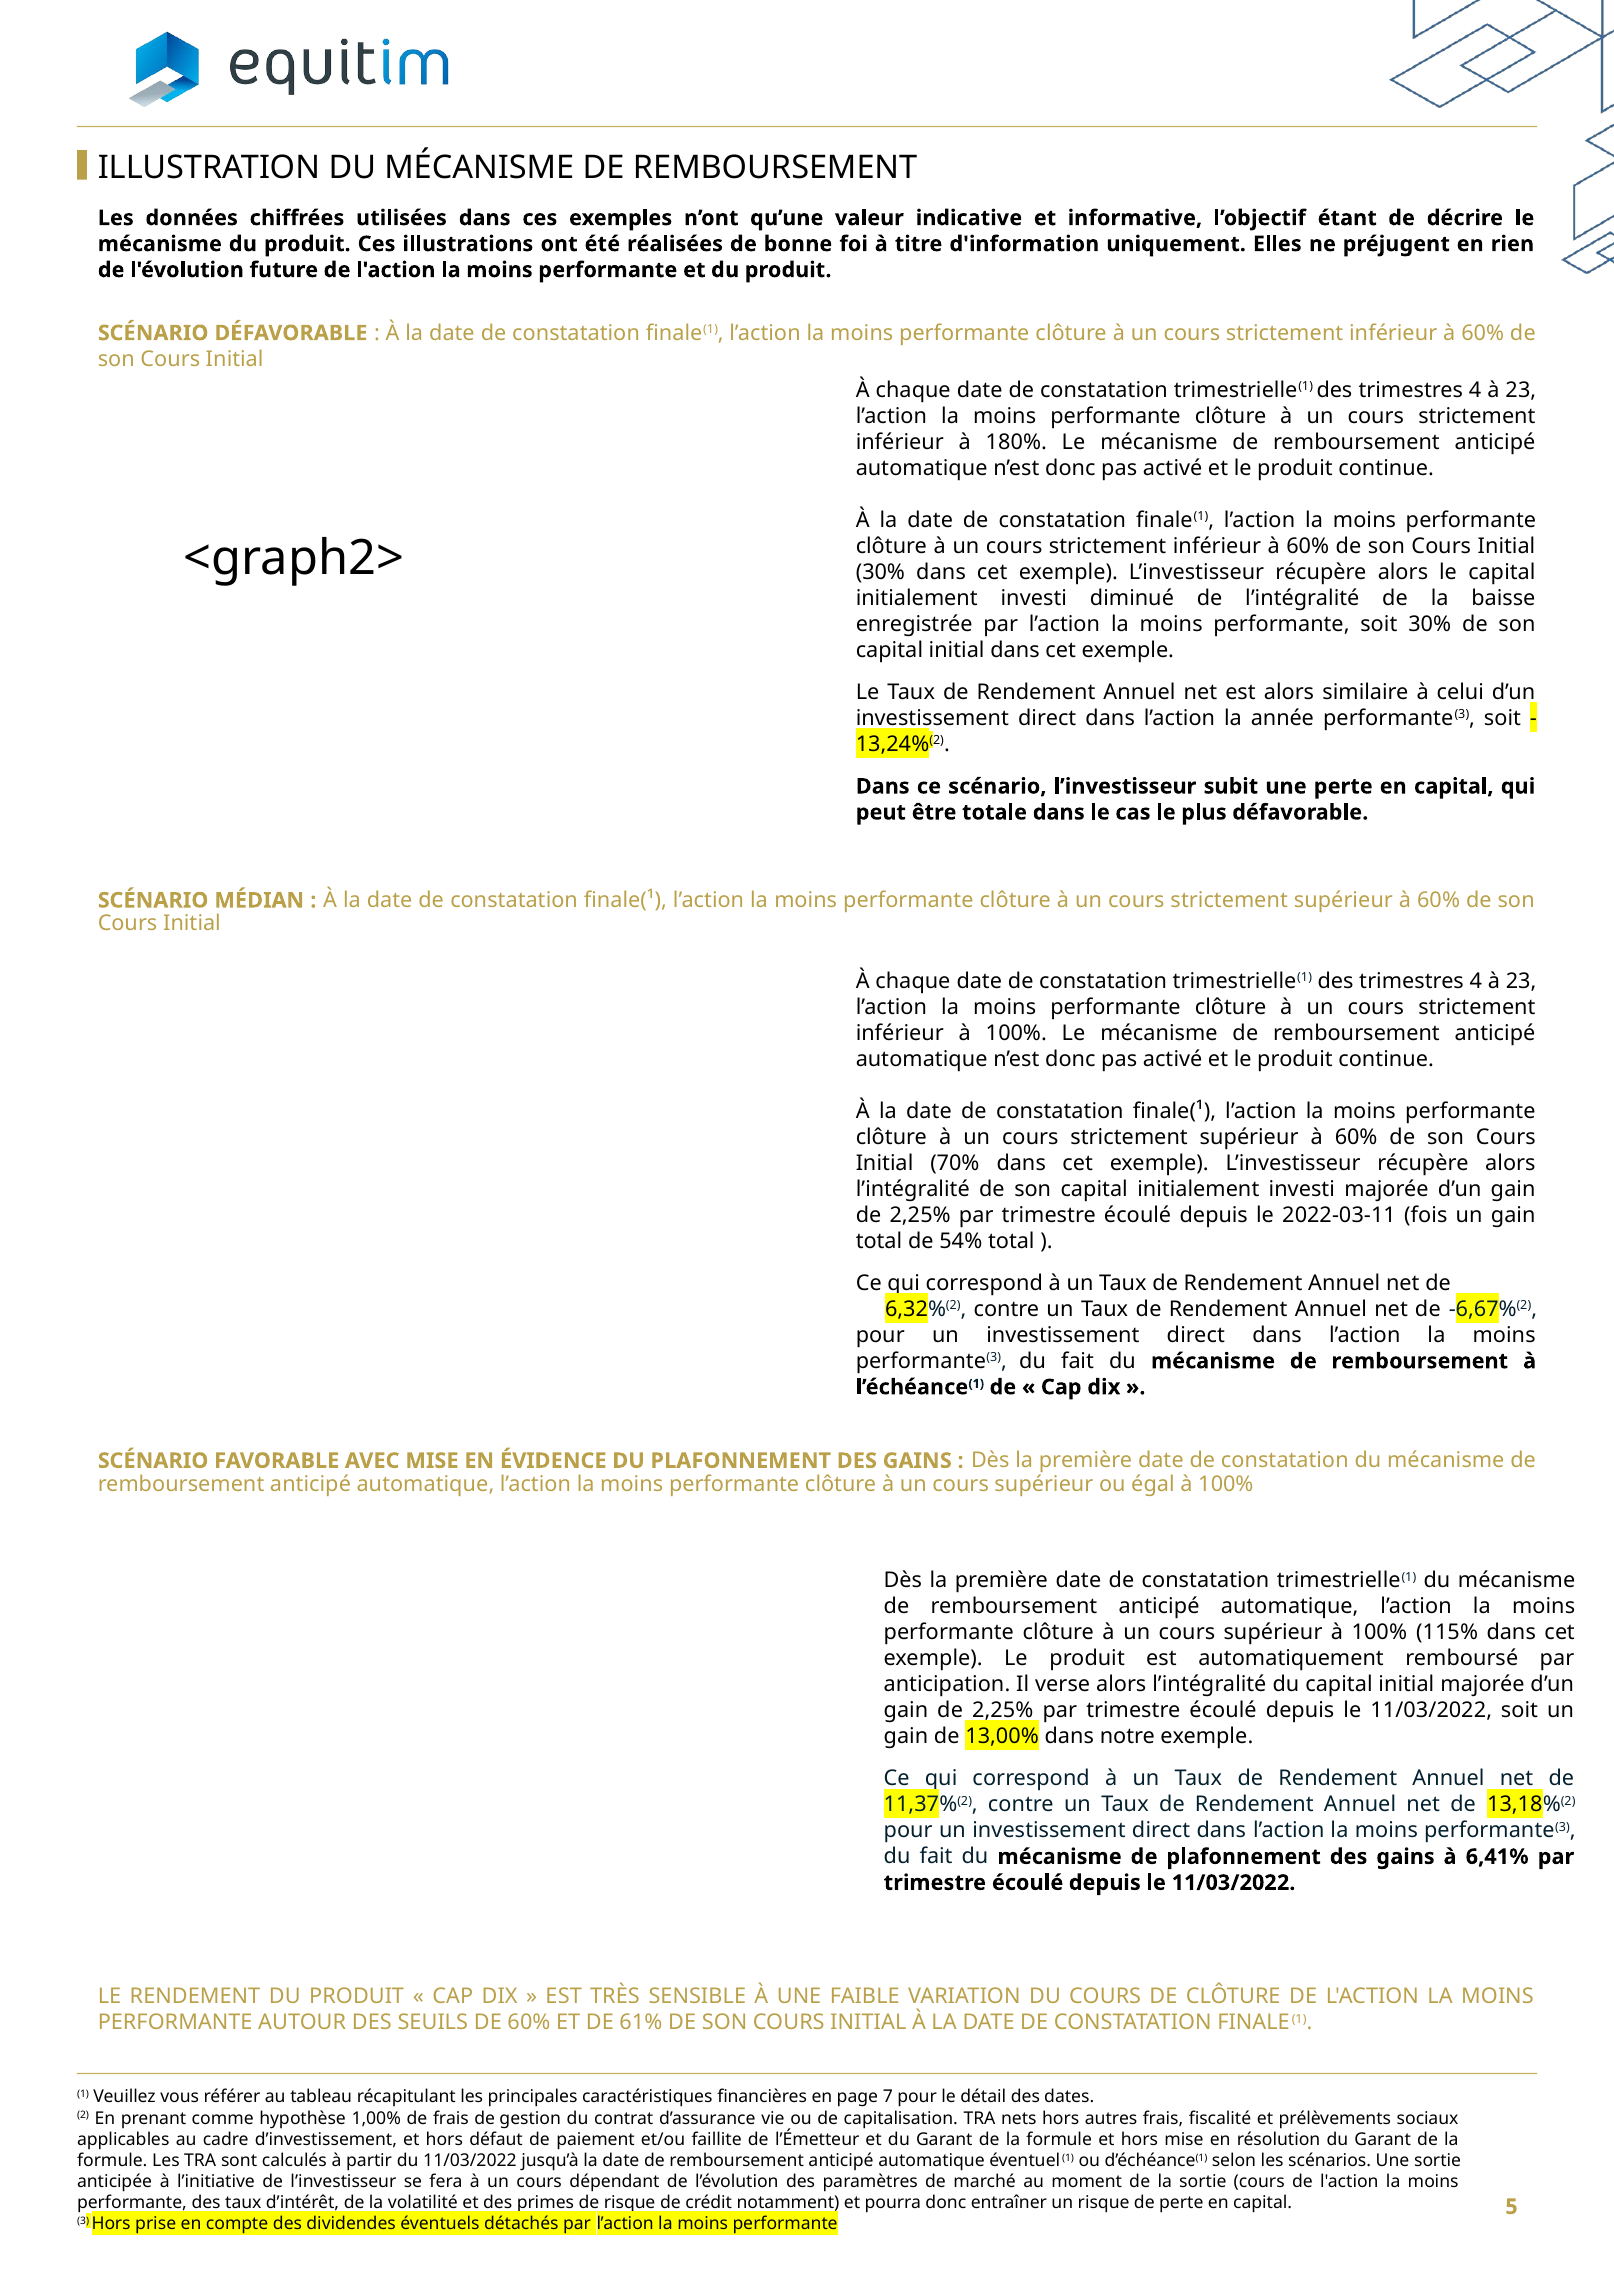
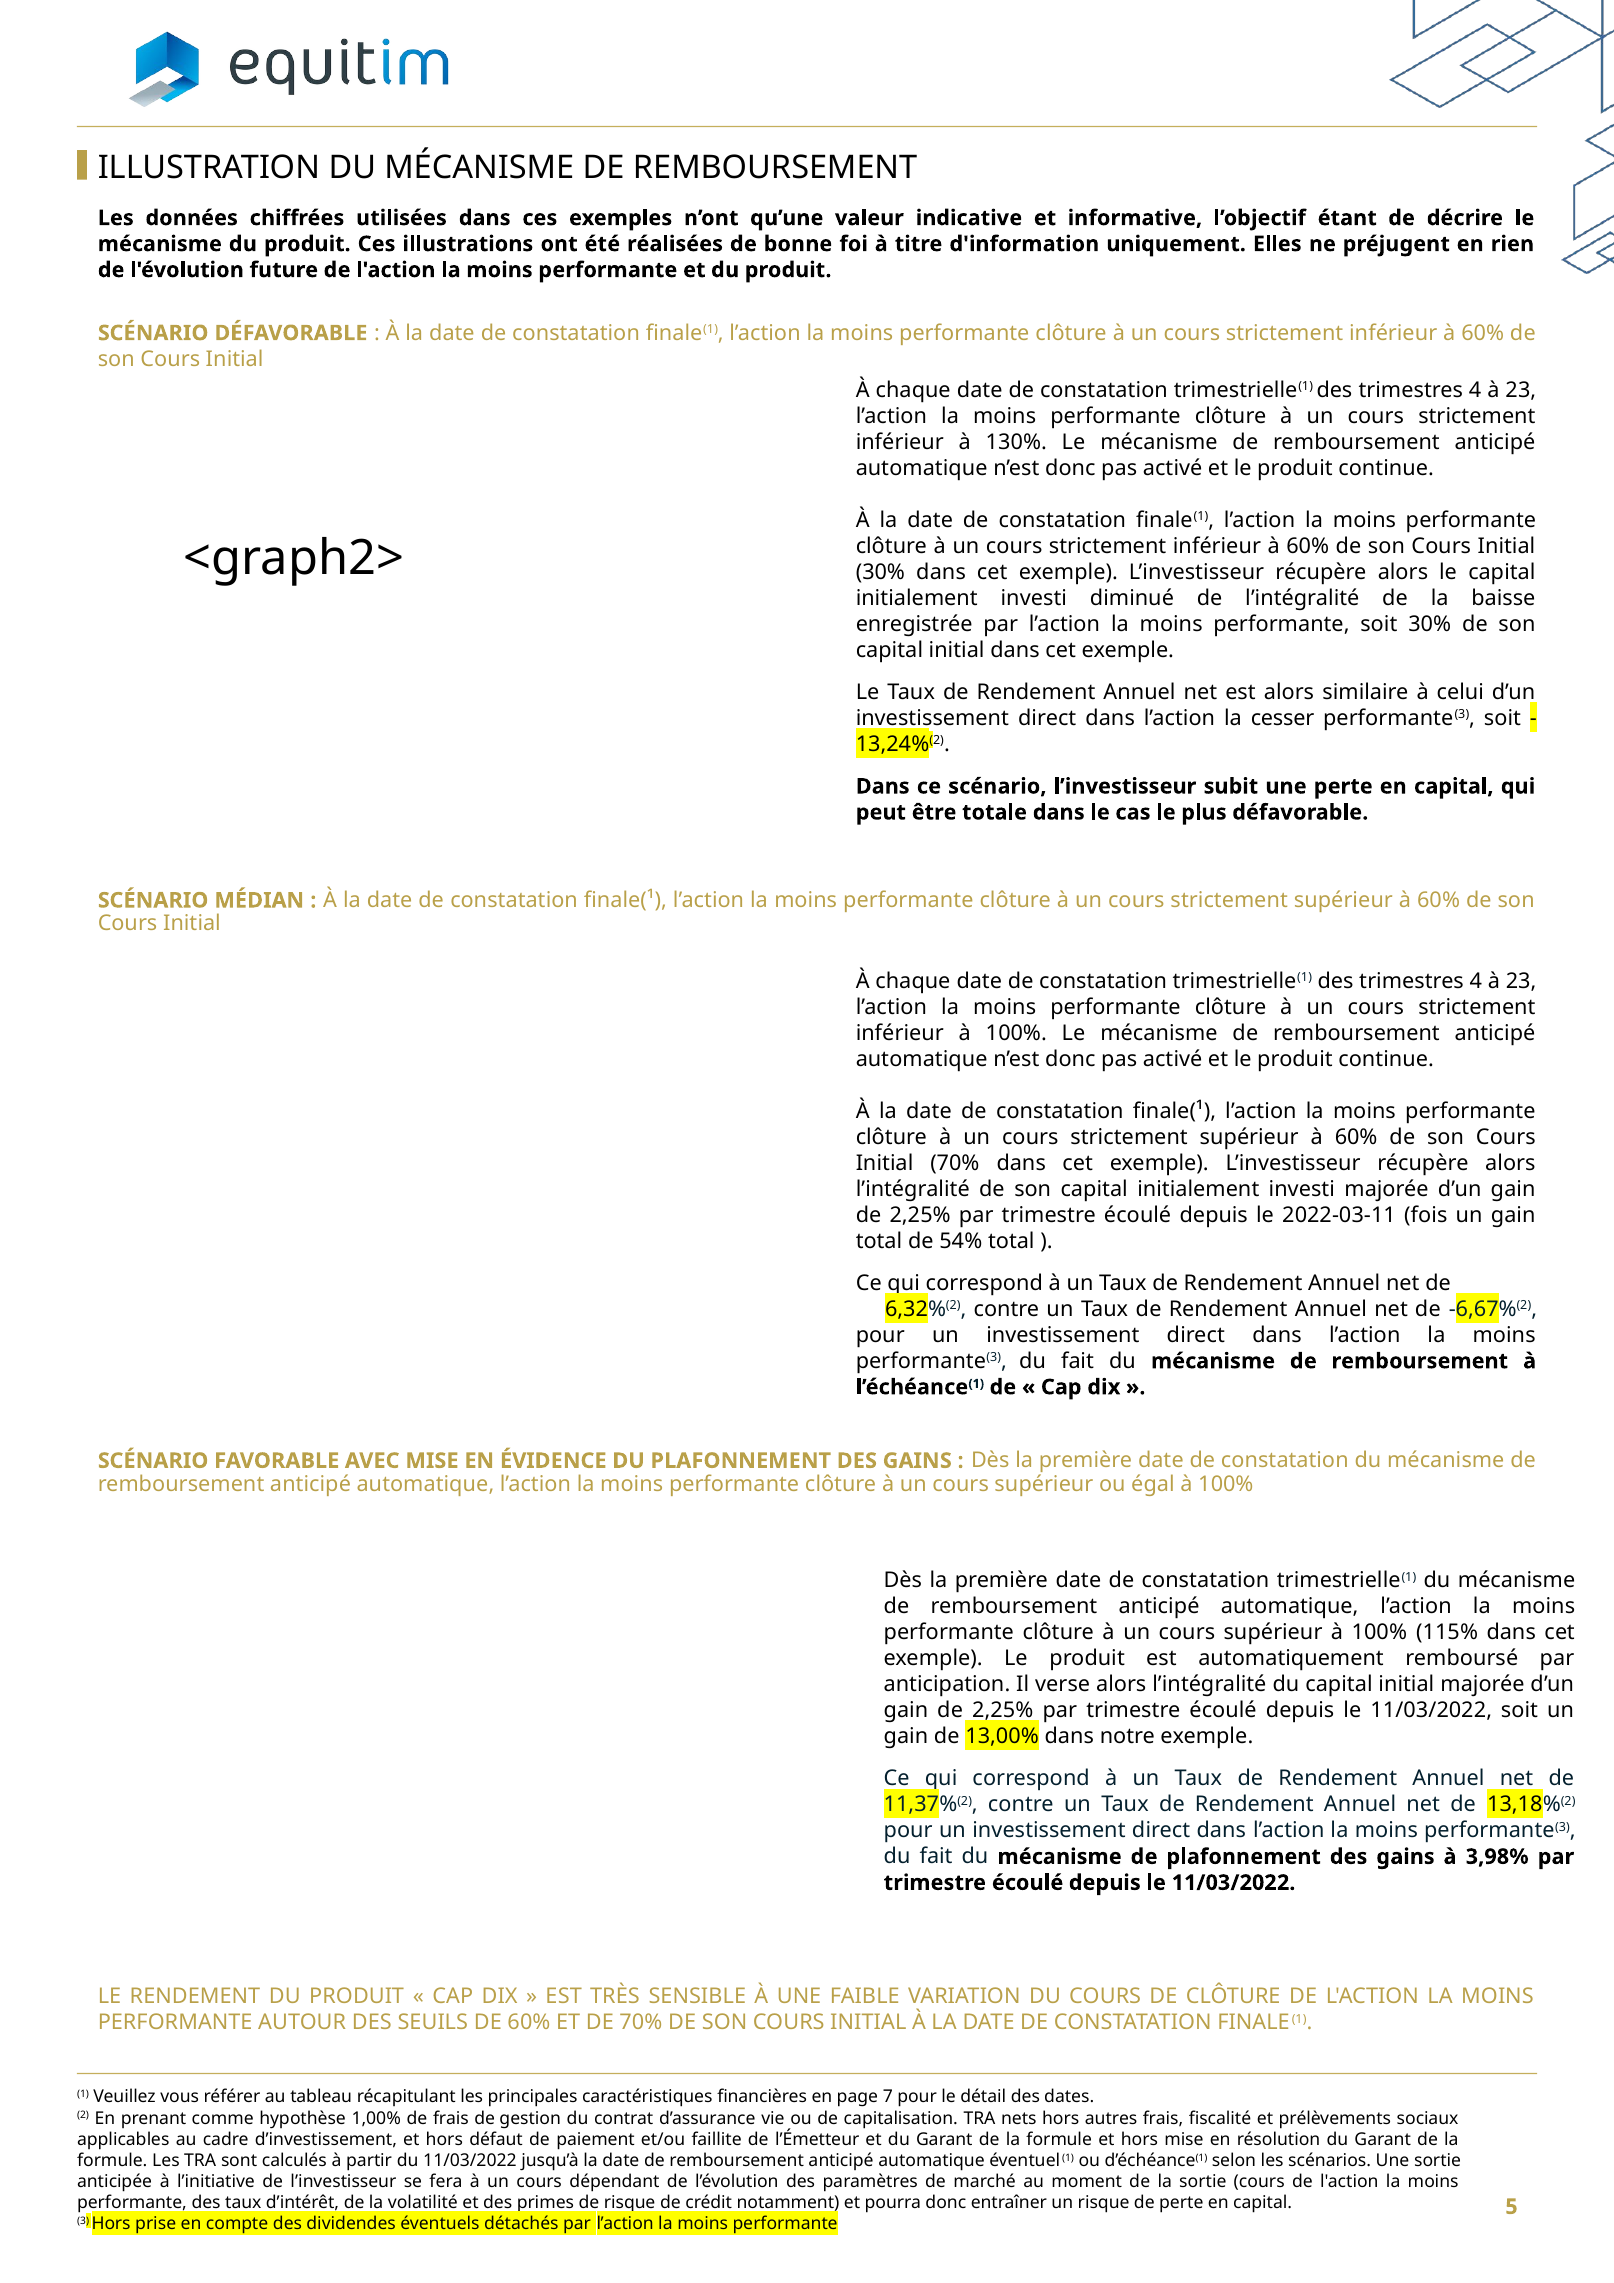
180%: 180% -> 130% (1016, 442)
année: année -> cesser (1283, 718)
6,41%: 6,41% -> 3,98% (1497, 1856)
DE 61%: 61% -> 70% (641, 2022)
